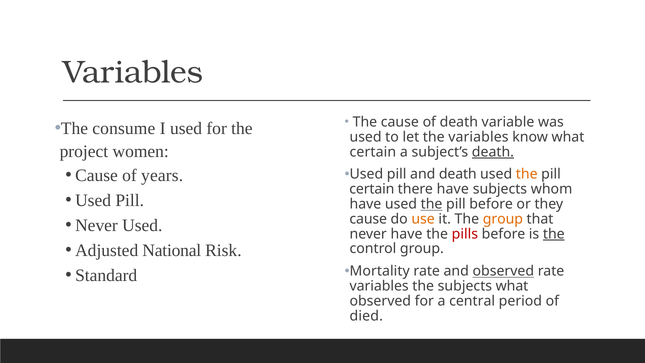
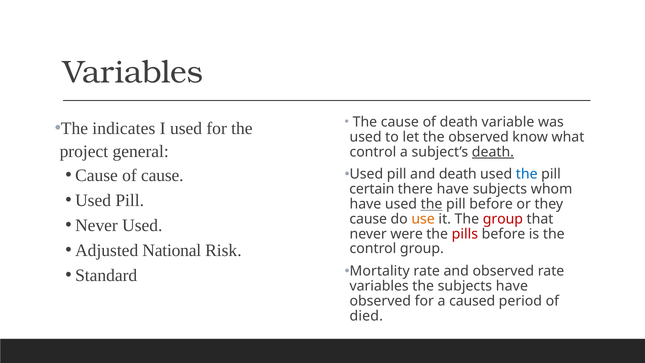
consume: consume -> indicates (124, 128)
the variables: variables -> observed (479, 137)
women: women -> general (141, 152)
certain: certain -> control (373, 152)
of years: years -> cause (162, 175)
the colour: orange -> blue (527, 174)
group colour: orange -> red (503, 219)
never have: have -> were (407, 234)
the underline: present -> none (554, 234)
observed underline: present -> none (503, 271)
subjects what: what -> have (512, 286)
central: central -> caused (472, 301)
